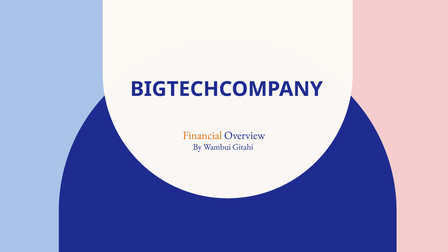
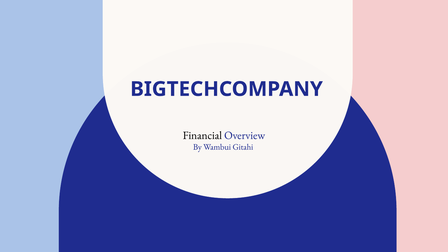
Financial colour: orange -> black (202, 136)
